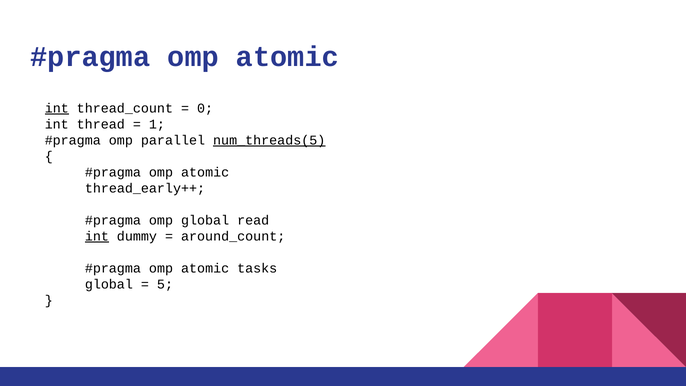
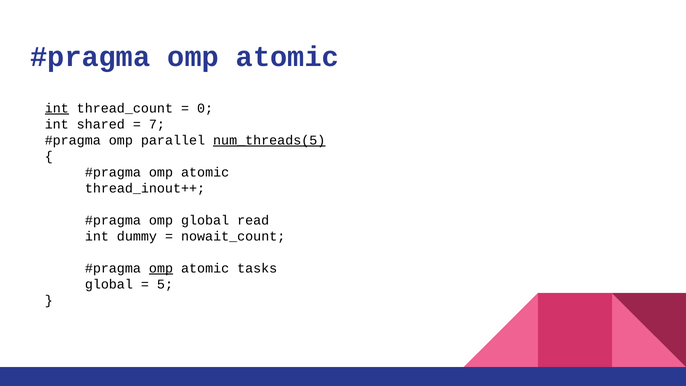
thread: thread -> shared (101, 124)
1: 1 -> 7 (157, 124)
thread_early++: thread_early++ -> thread_inout++ (145, 188)
int underline: present -> none (97, 236)
around_count: around_count -> nowait_count (233, 236)
omp underline: none -> present (161, 268)
